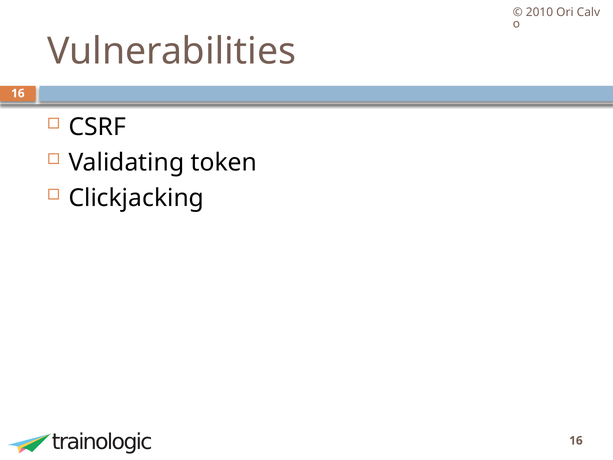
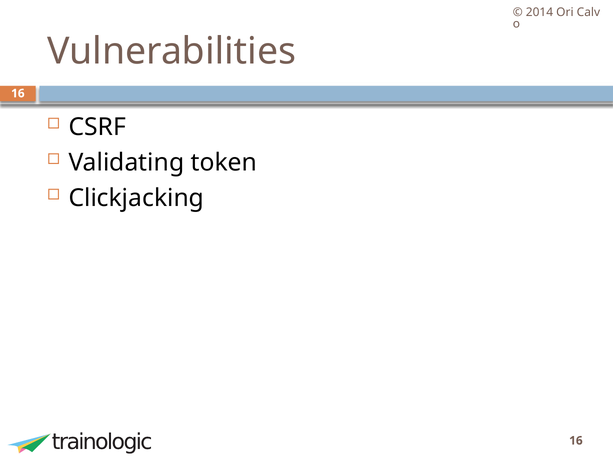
2010: 2010 -> 2014 (539, 12)
